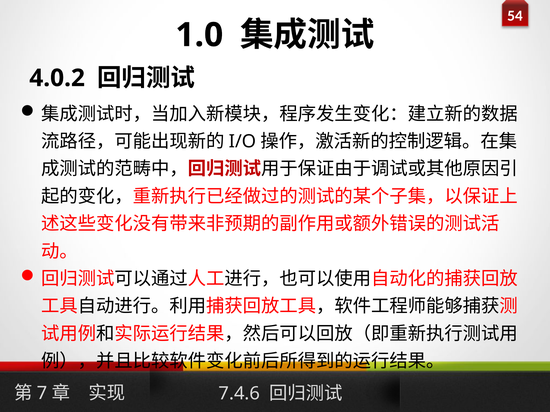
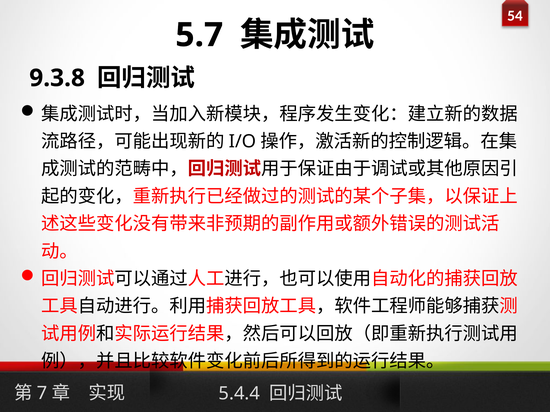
1.0: 1.0 -> 5.7 (199, 35)
4.0.2: 4.0.2 -> 9.3.8 (57, 78)
7.4.6: 7.4.6 -> 5.4.4 (239, 394)
